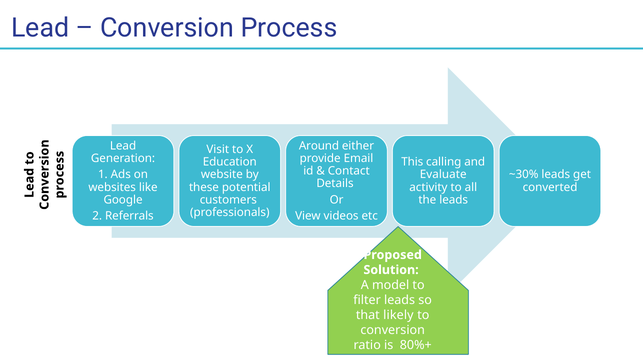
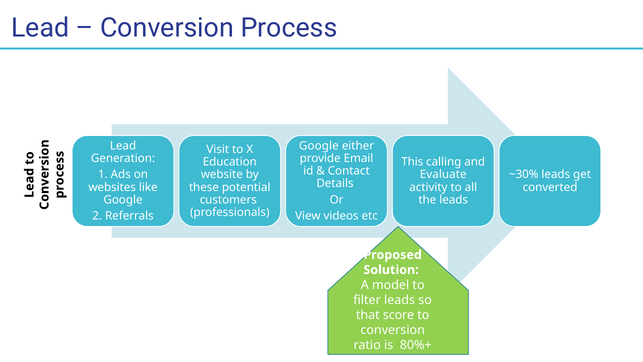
Around: Around -> Google (319, 146)
likely: likely -> score (399, 315)
